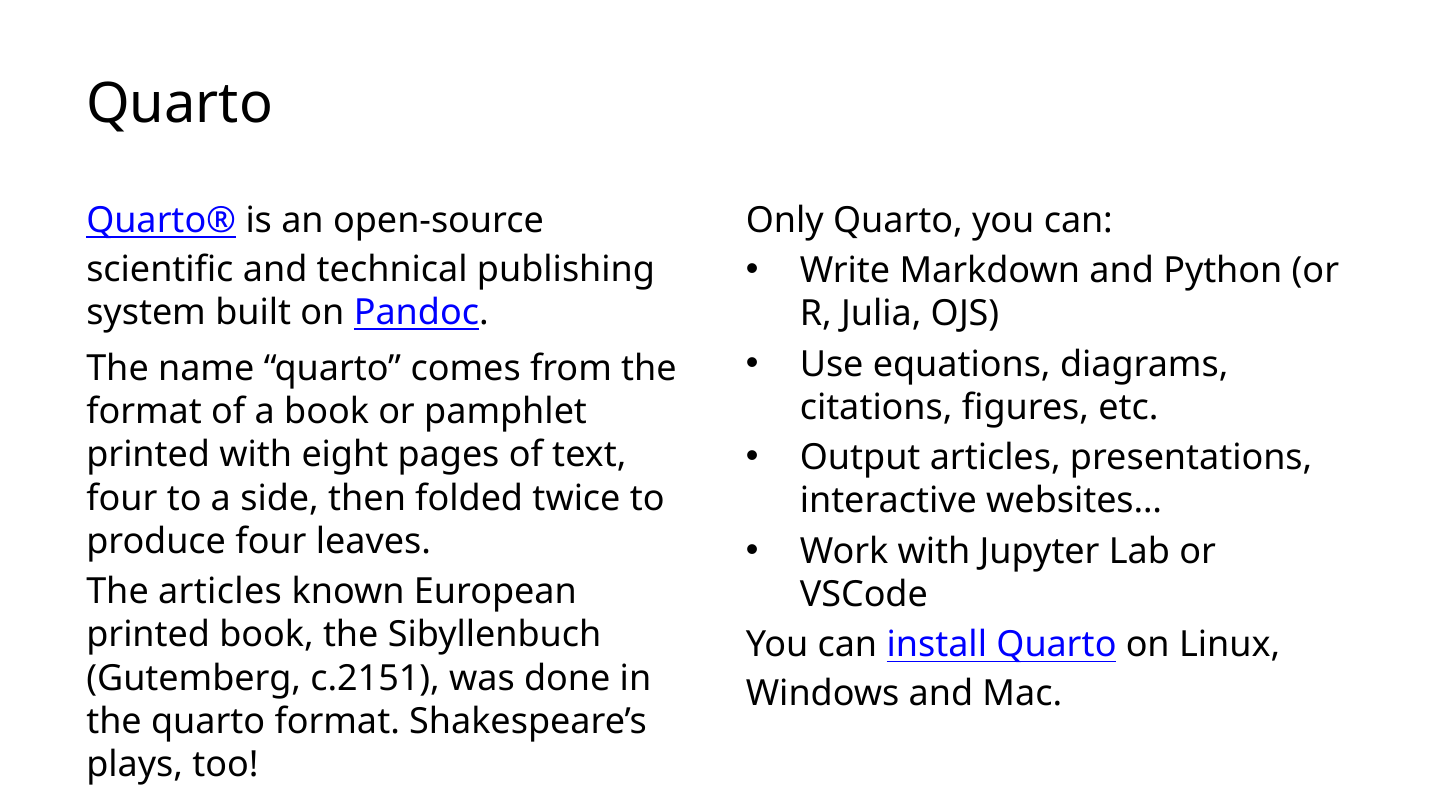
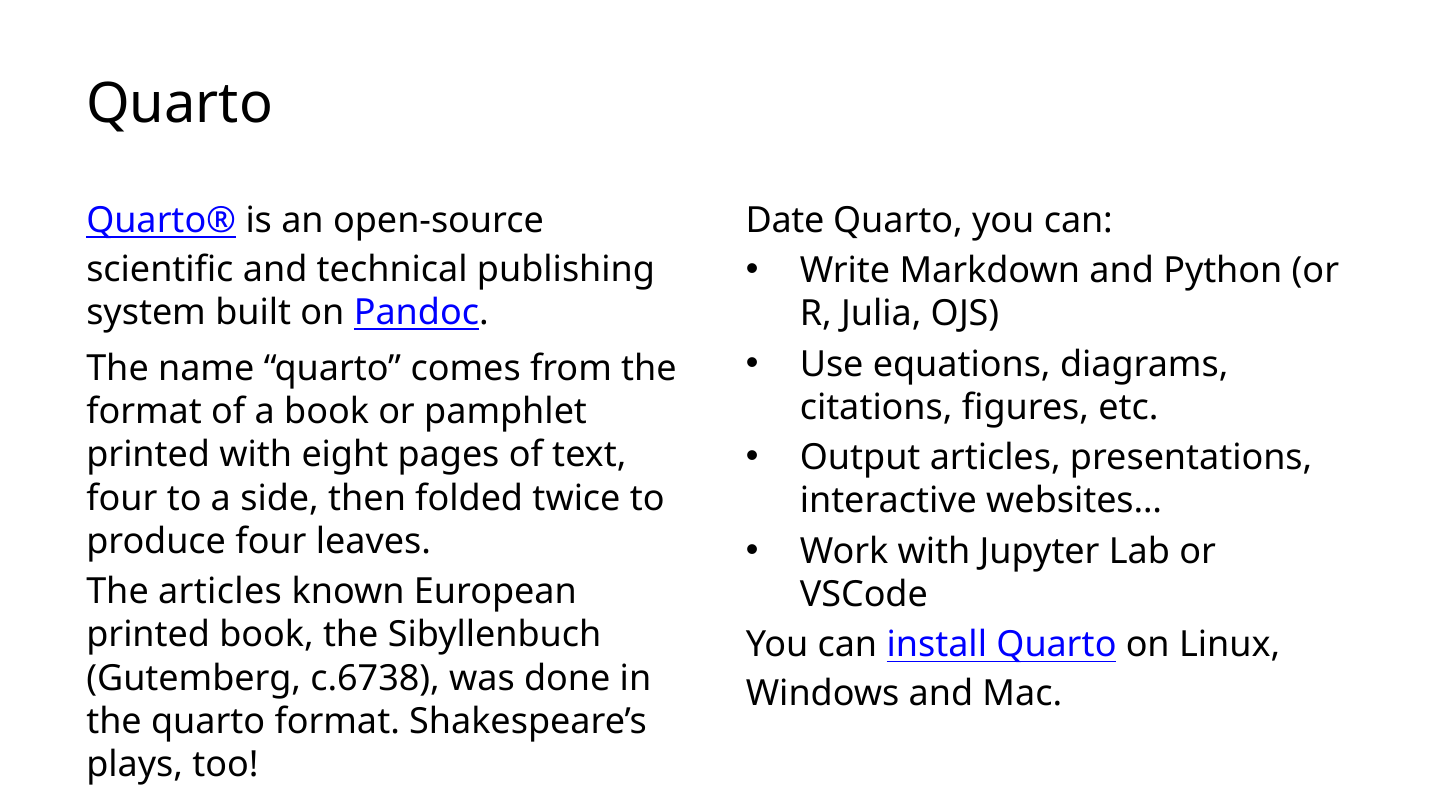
Only: Only -> Date (785, 220)
c.2151: c.2151 -> c.6738 (375, 678)
